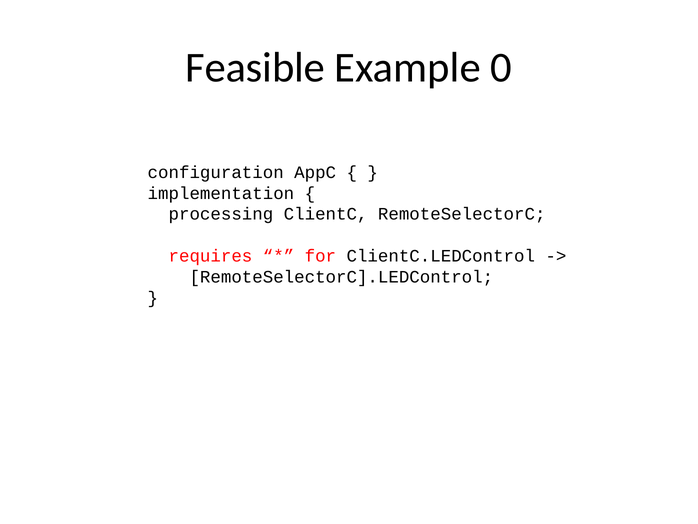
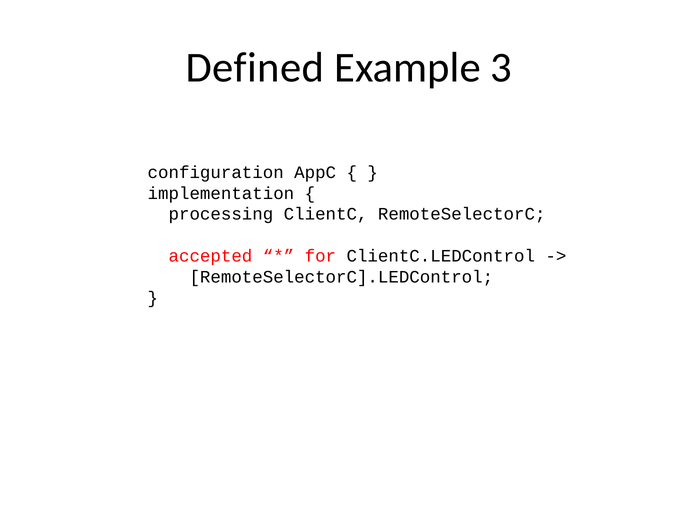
Feasible: Feasible -> Defined (255, 68)
0: 0 -> 3 (501, 68)
requires: requires -> accepted (210, 256)
